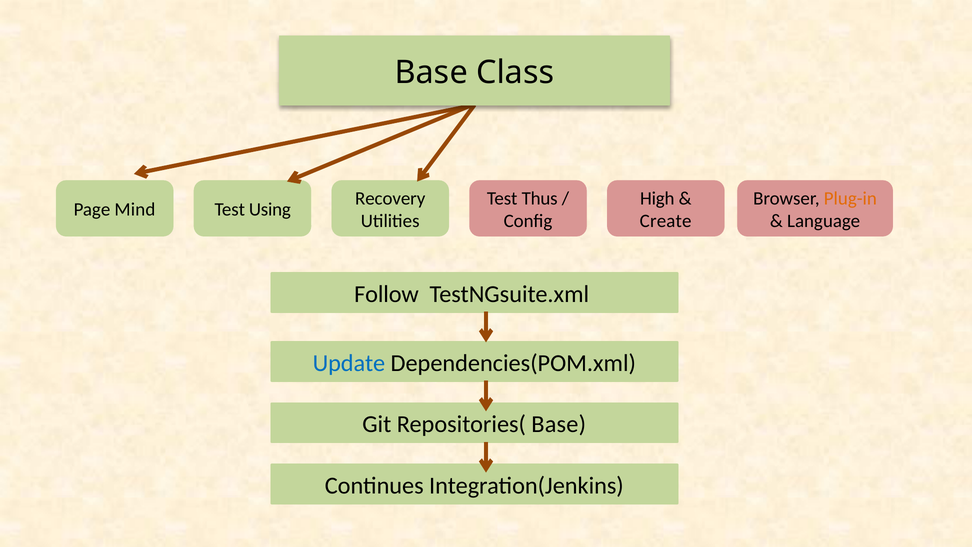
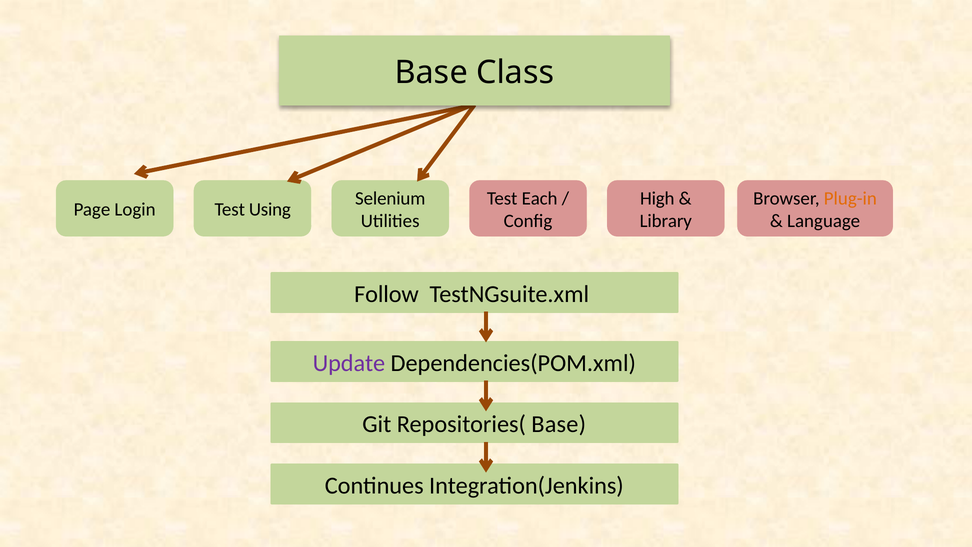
Recovery: Recovery -> Selenium (390, 198)
Thus: Thus -> Each (540, 198)
Mind: Mind -> Login (135, 210)
Create: Create -> Library (666, 221)
Update colour: blue -> purple (349, 363)
